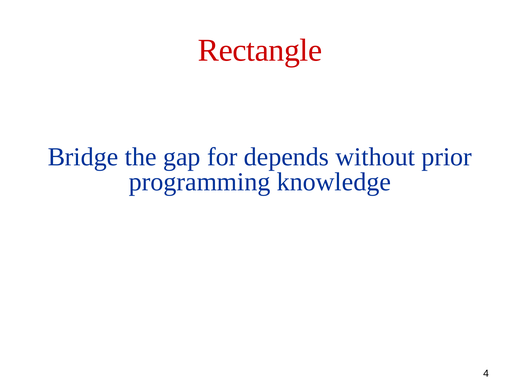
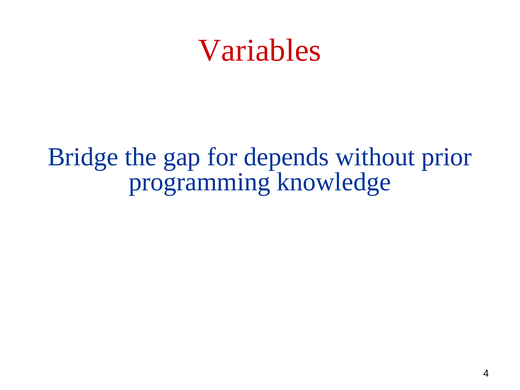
Rectangle: Rectangle -> Variables (260, 50)
